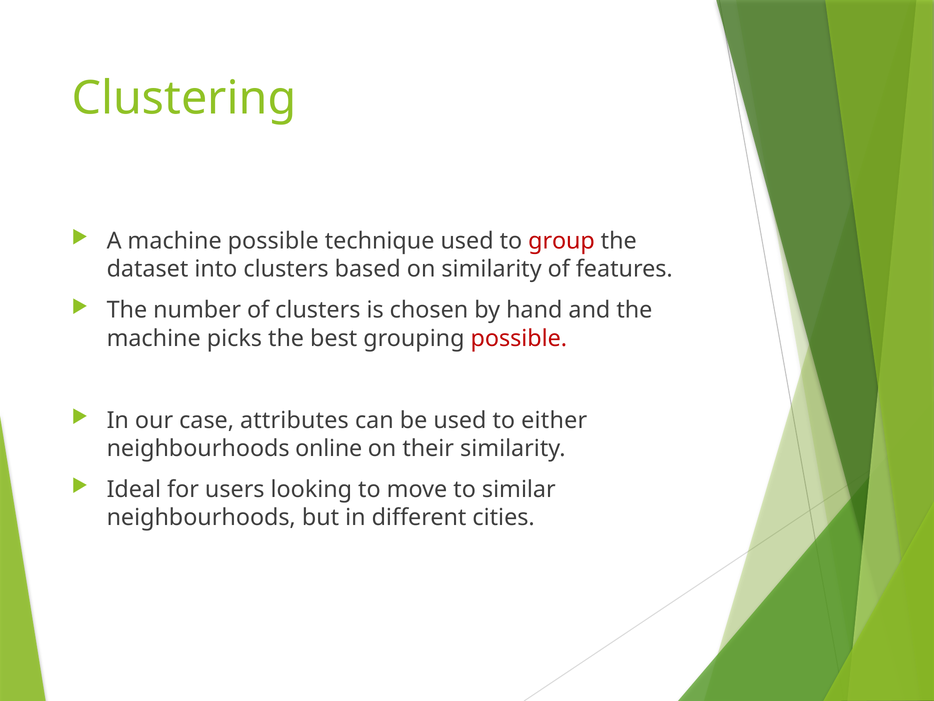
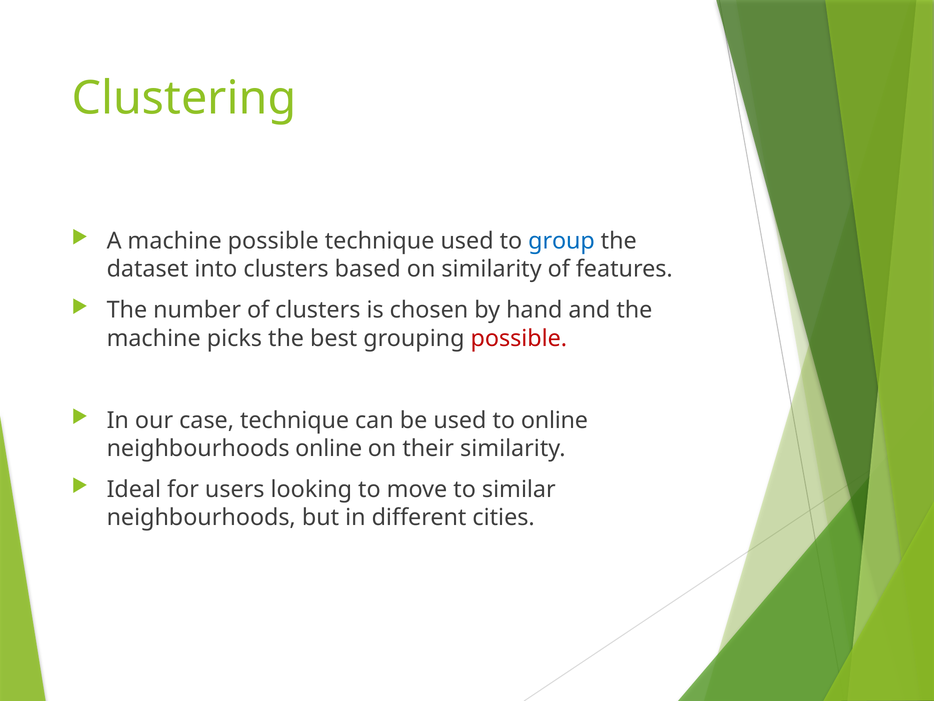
group colour: red -> blue (562, 241)
case attributes: attributes -> technique (295, 420)
to either: either -> online (554, 420)
